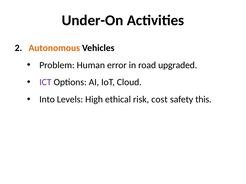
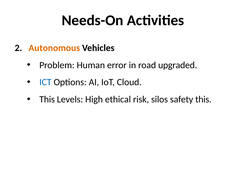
Under-On: Under-On -> Needs-On (93, 20)
ICT colour: purple -> blue (45, 82)
Into: Into -> This (47, 100)
cost: cost -> silos (160, 100)
